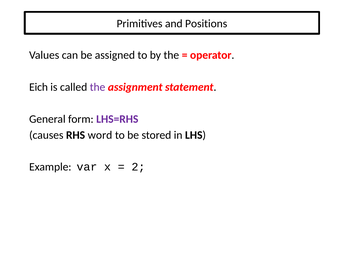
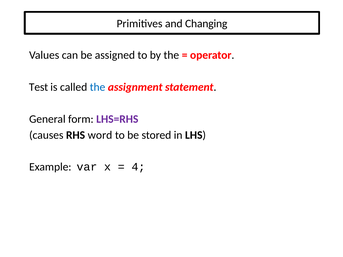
Positions: Positions -> Changing (206, 24)
Eich: Eich -> Test (39, 87)
the colour: purple -> blue (98, 87)
2: 2 -> 4 (138, 167)
